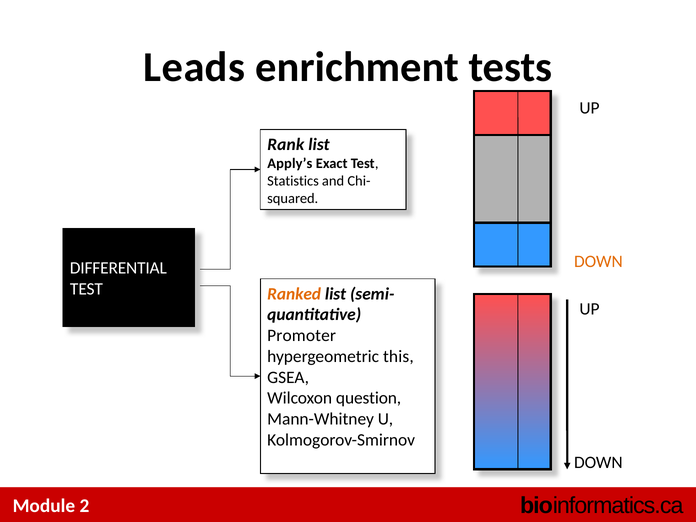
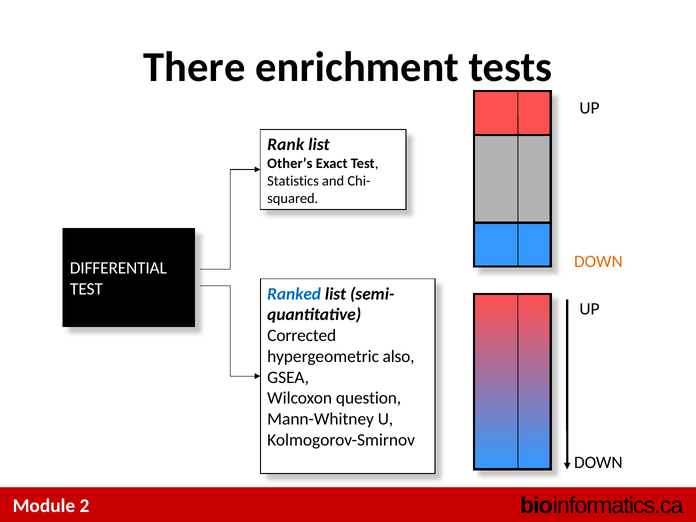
Leads: Leads -> There (194, 67)
Apply’s: Apply’s -> Other’s (290, 164)
Ranked colour: orange -> blue (294, 294)
Promoter: Promoter -> Corrected (302, 336)
this: this -> also (399, 356)
